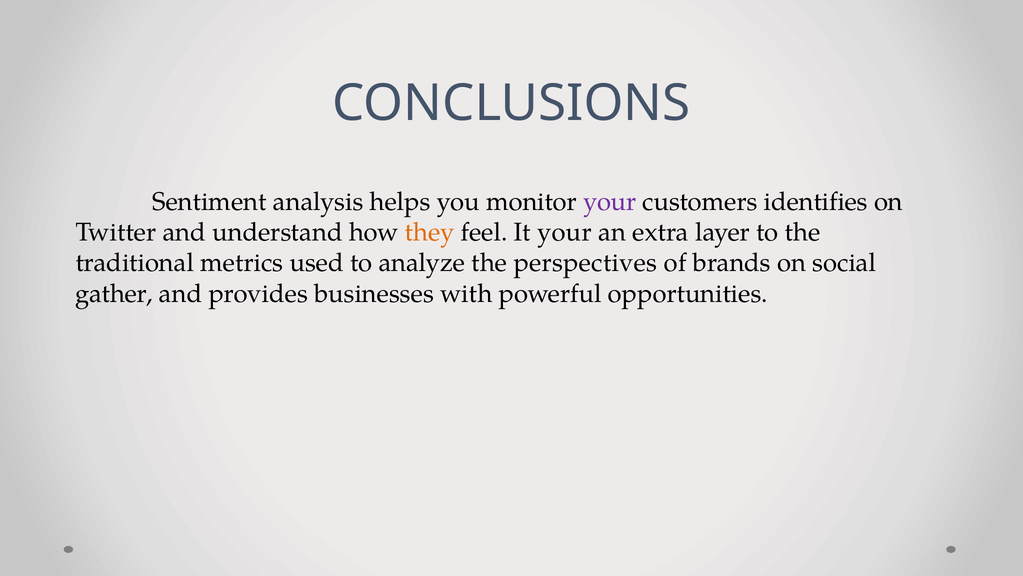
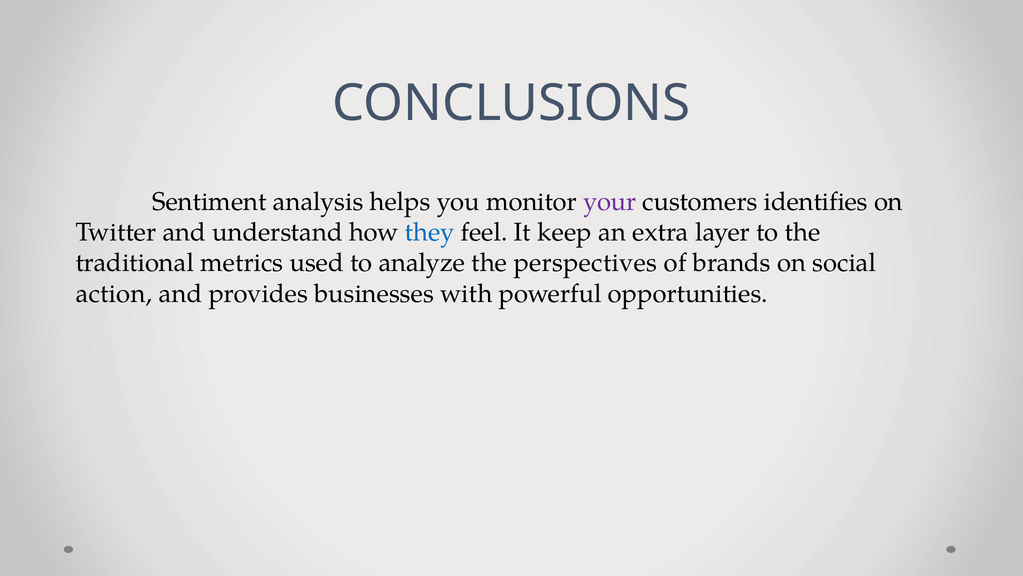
they colour: orange -> blue (430, 232)
It your: your -> keep (564, 232)
gather: gather -> action (114, 293)
